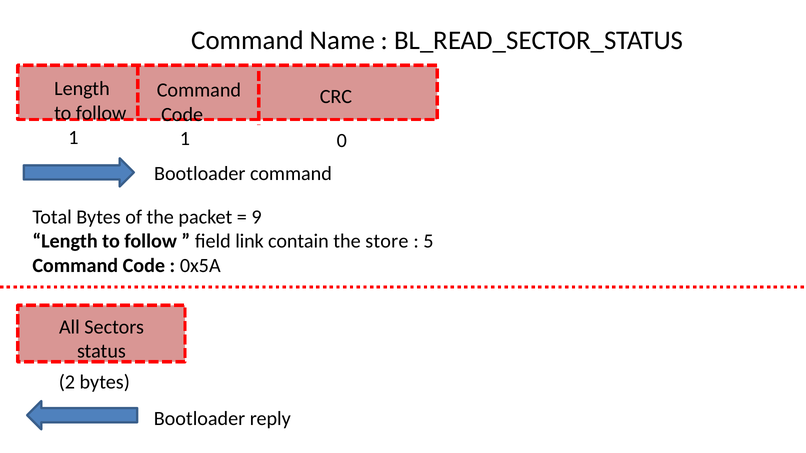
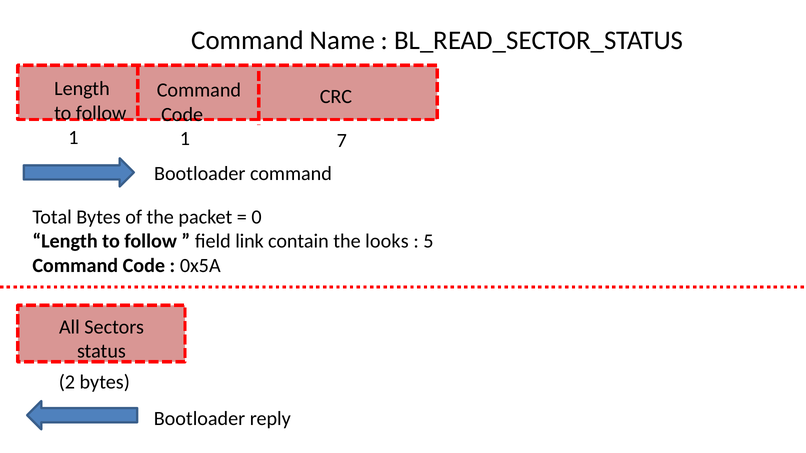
0: 0 -> 7 (342, 141)
9: 9 -> 0 (257, 217)
store: store -> looks (387, 241)
